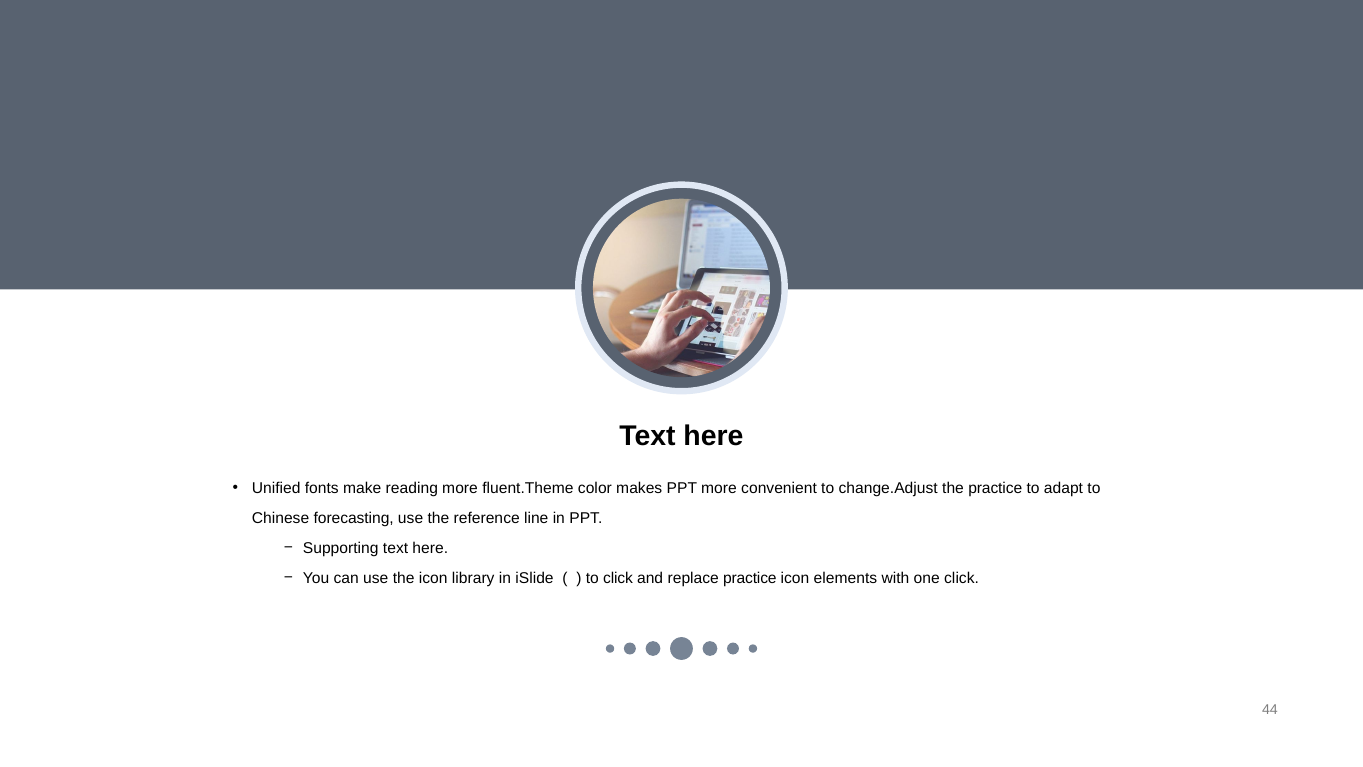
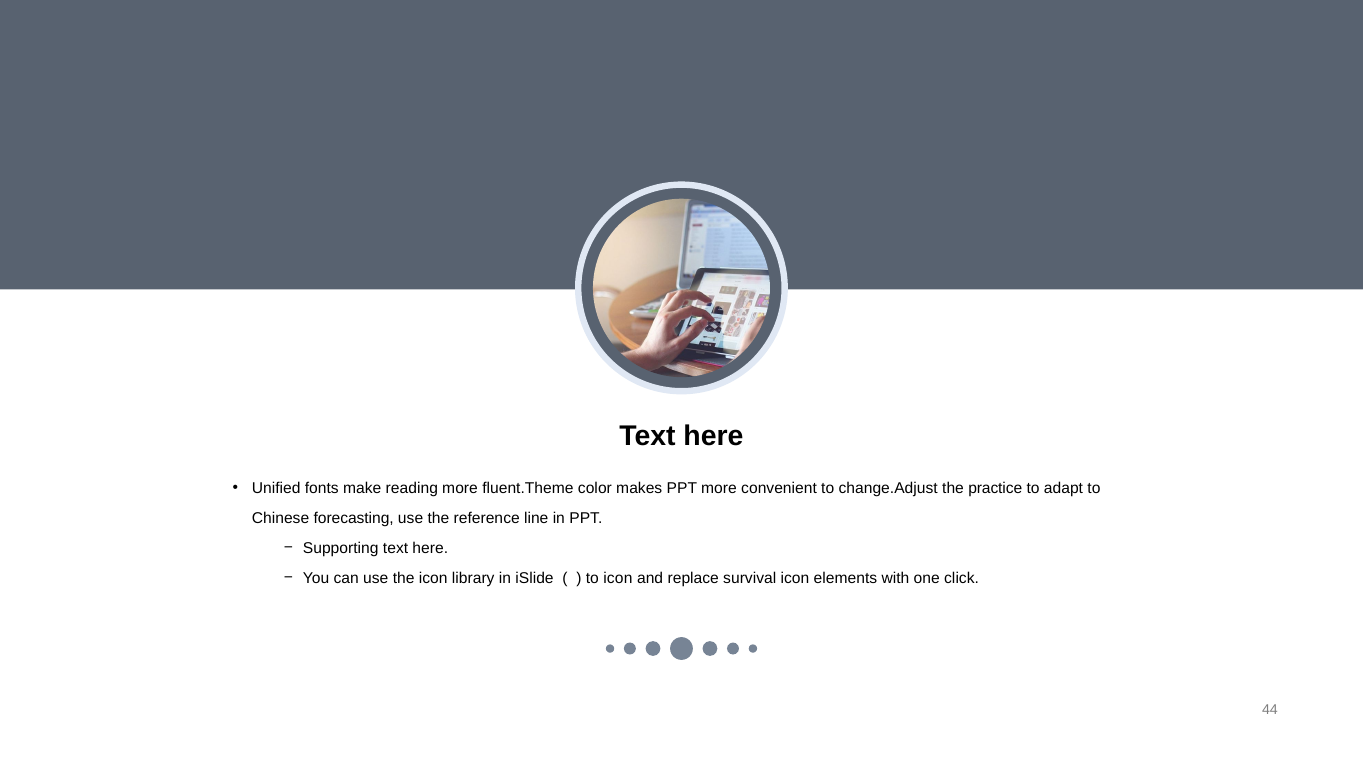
to click: click -> icon (618, 578)
replace practice: practice -> survival (750, 578)
